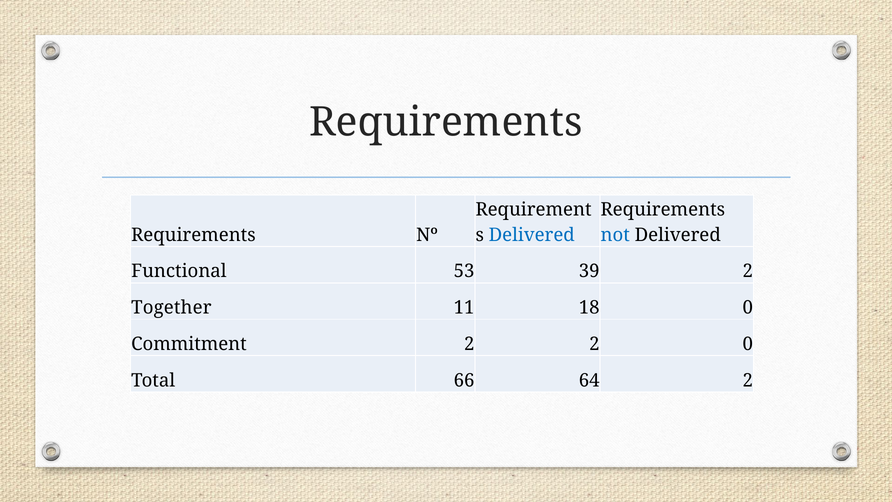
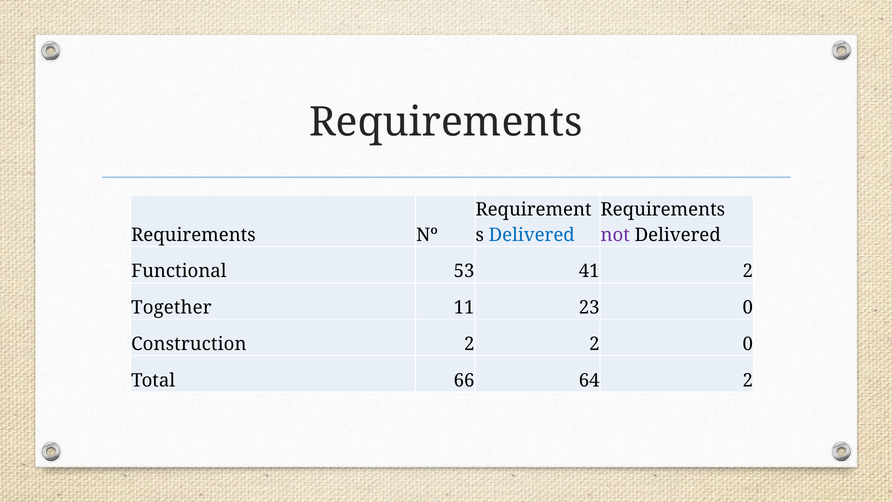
not colour: blue -> purple (615, 235)
39: 39 -> 41 (589, 271)
18: 18 -> 23 (589, 308)
Commitment: Commitment -> Construction (189, 344)
